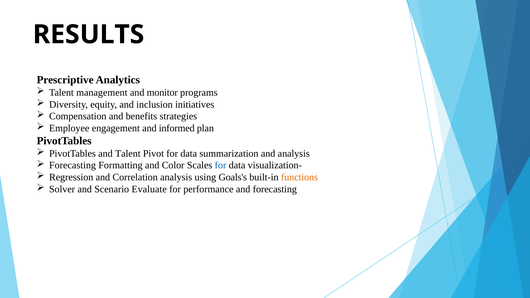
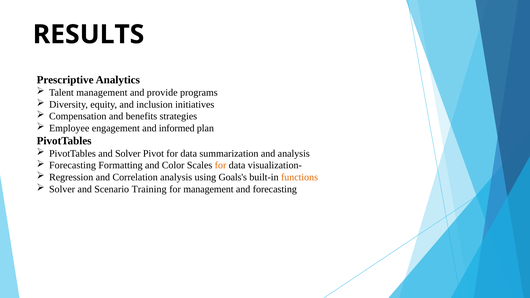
monitor: monitor -> provide (162, 93)
and Talent: Talent -> Solver (128, 153)
for colour: blue -> orange (221, 165)
Evaluate: Evaluate -> Training (149, 189)
for performance: performance -> management (208, 189)
